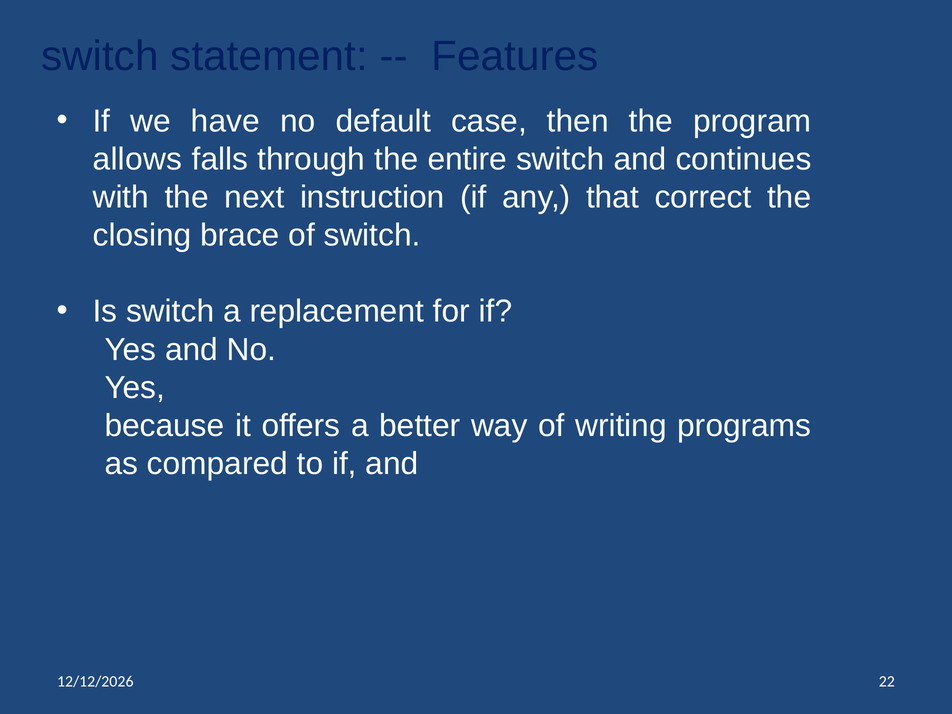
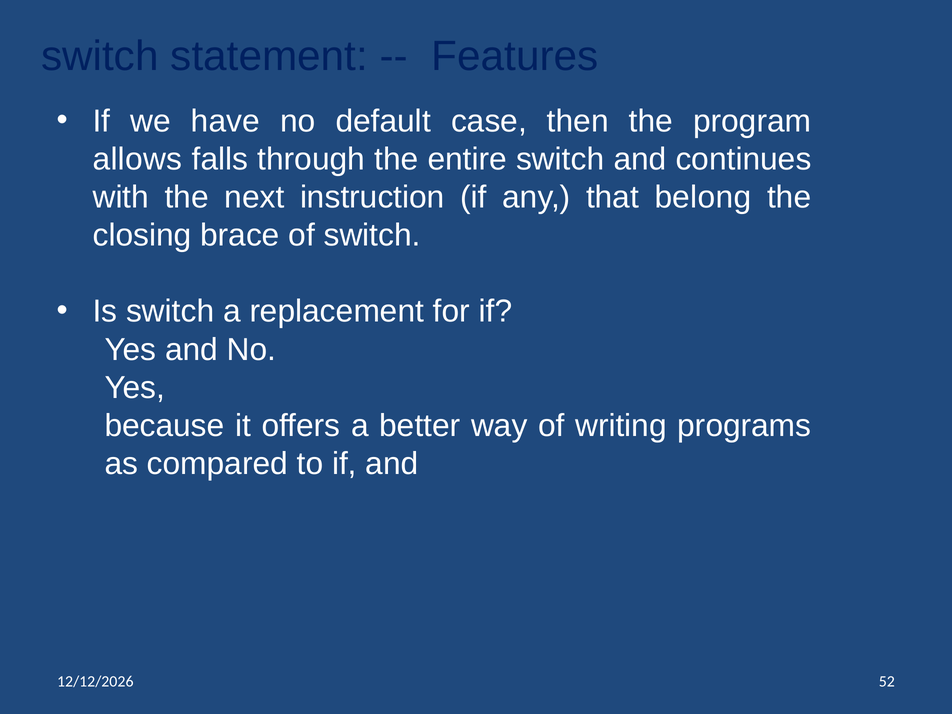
correct: correct -> belong (703, 197)
22: 22 -> 52 (887, 682)
